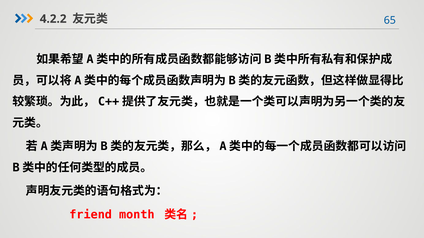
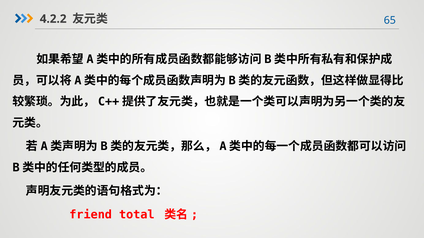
month: month -> total (137, 215)
